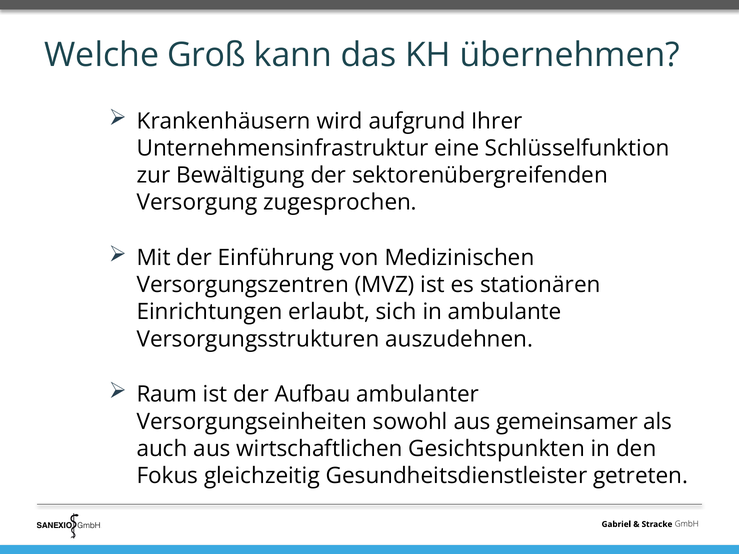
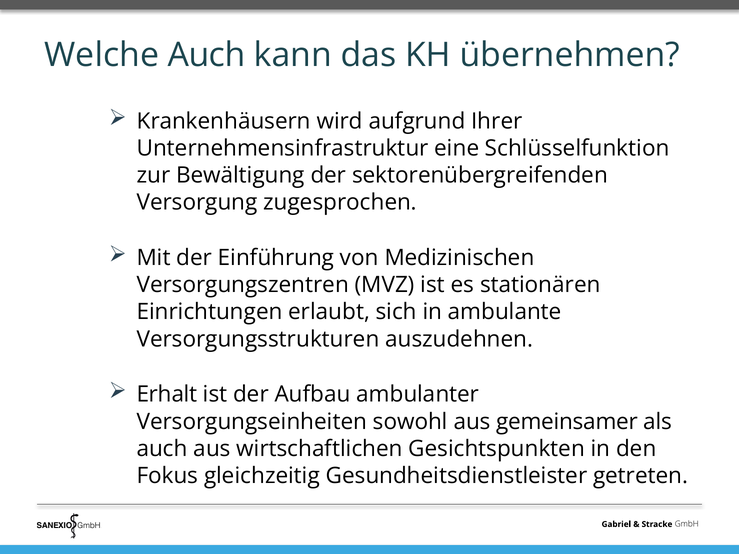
Welche Groß: Groß -> Auch (207, 55)
Raum: Raum -> Erhalt (167, 395)
